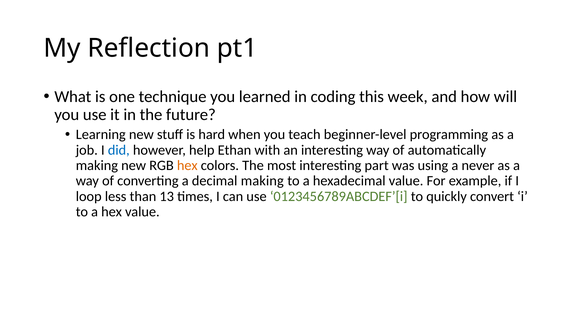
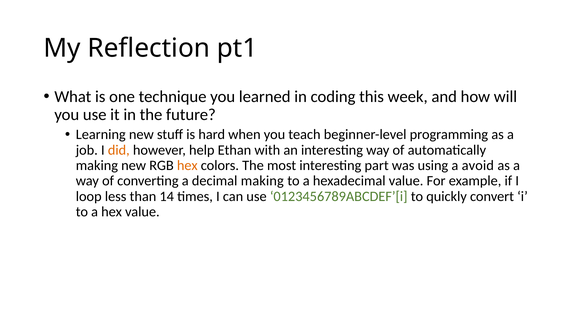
did colour: blue -> orange (119, 150)
never: never -> avoid (478, 165)
13: 13 -> 14 (167, 196)
